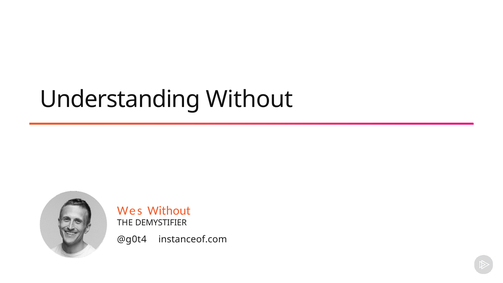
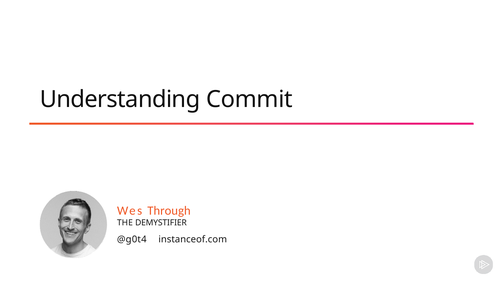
Understanding Without: Without -> Commit (249, 99)
Wes Without: Without -> Through (169, 211)
